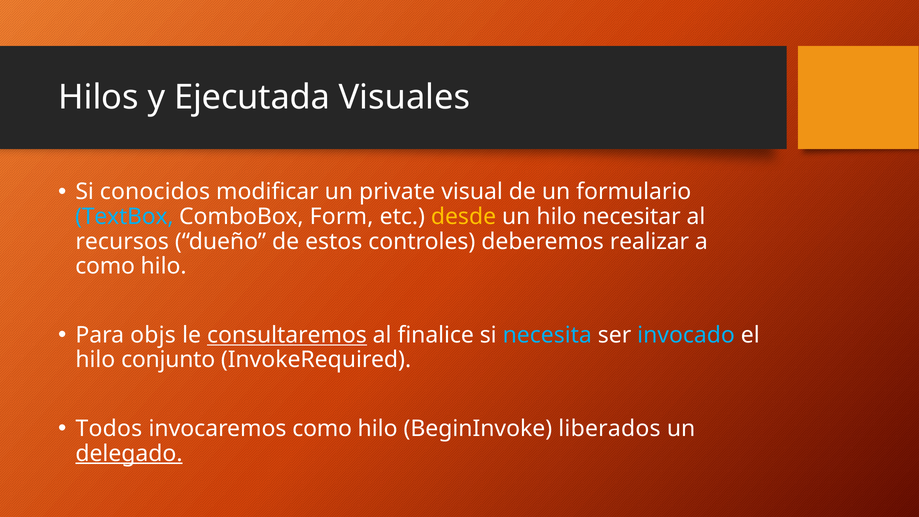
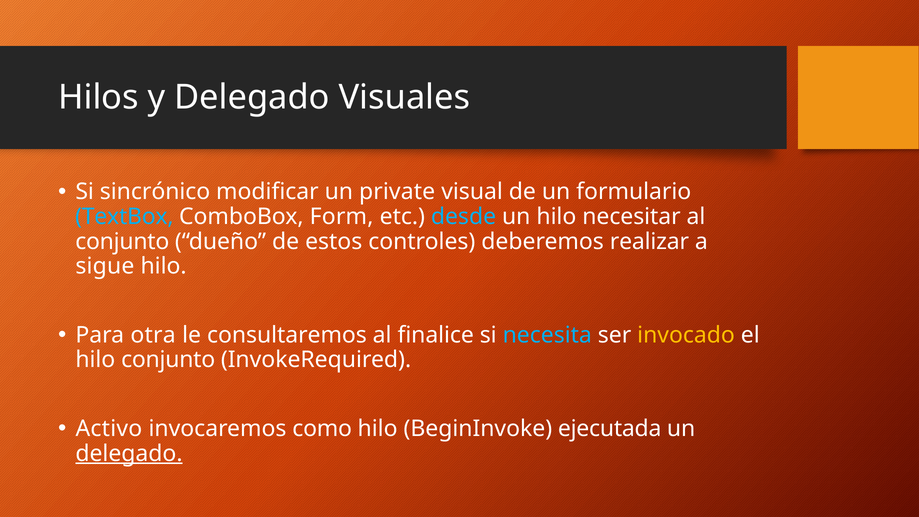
y Ejecutada: Ejecutada -> Delegado (252, 97)
conocidos: conocidos -> sincrónico (155, 192)
desde colour: yellow -> light blue (463, 217)
recursos: recursos -> conjunto (122, 241)
como: como -> sigue (105, 266)
objs: objs -> otra (153, 335)
consultaremos underline: present -> none (287, 335)
invocado colour: light blue -> yellow (686, 335)
Todos: Todos -> Activo (109, 429)
liberados: liberados -> ejecutada (610, 429)
